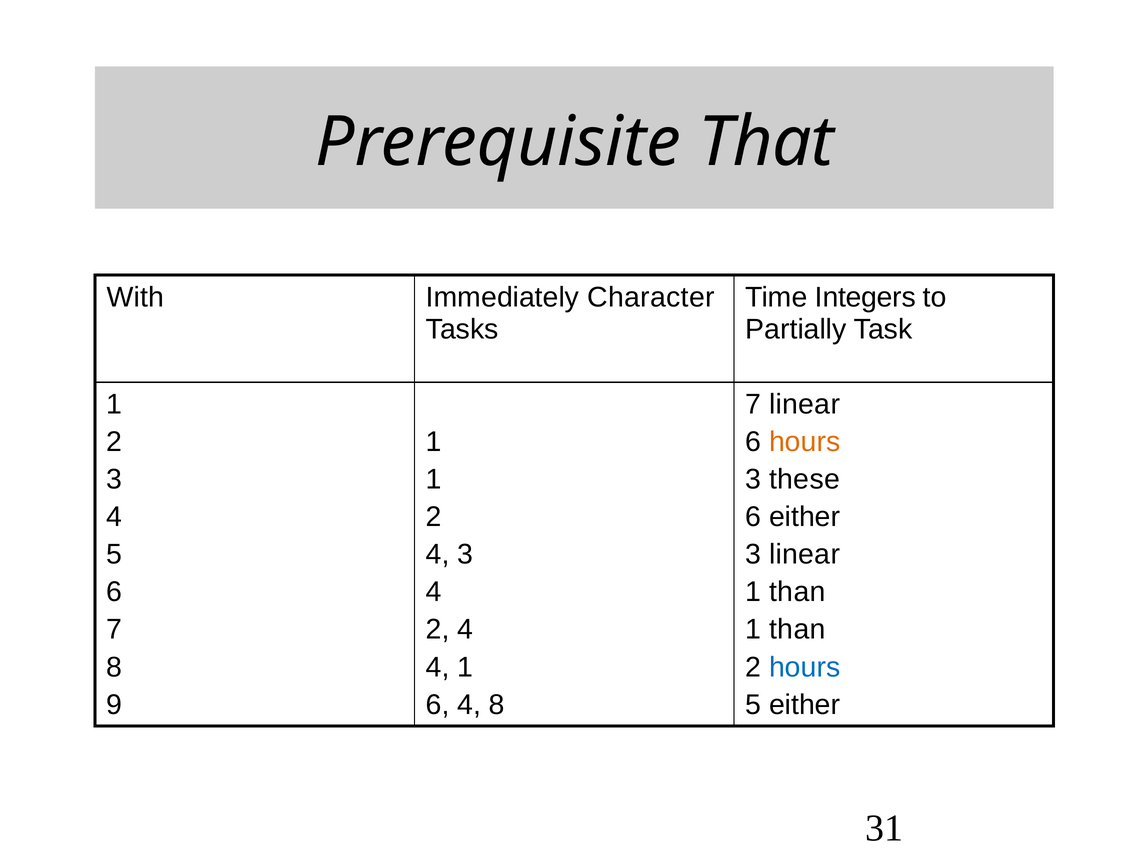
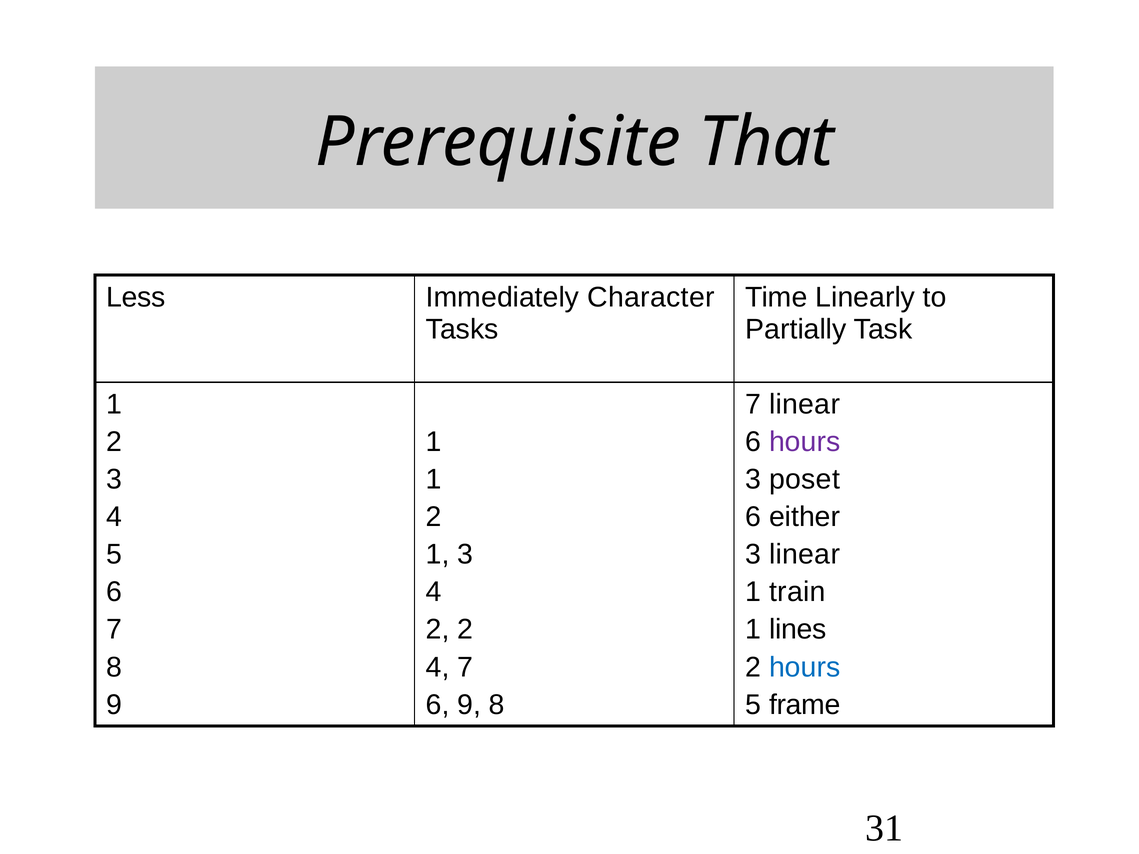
With: With -> Less (136, 297)
Integers: Integers -> Linearly (865, 297)
hours colour: orange -> purple (805, 442)
these: these -> poset (805, 479)
4: 4 -> 1 (438, 555)
than: than -> train (797, 592)
4: 4 -> 2 (465, 630)
than: than -> lines (798, 630)
4 1: 1 -> 7 (465, 667)
6 4: 4 -> 9 (469, 705)
5 either: either -> frame (805, 705)
